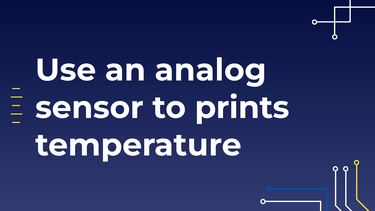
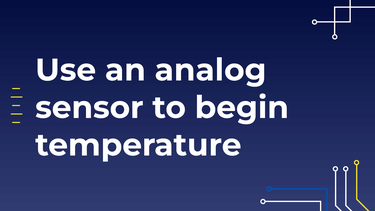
prints: prints -> begin (242, 108)
